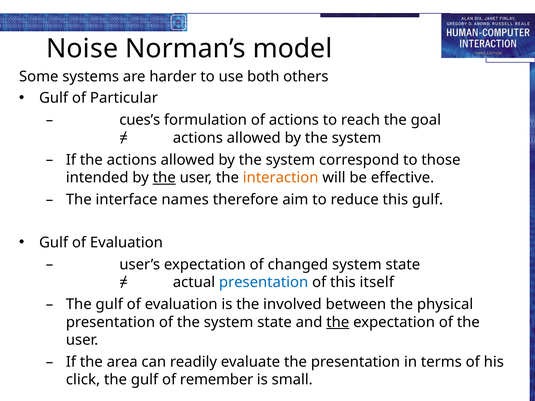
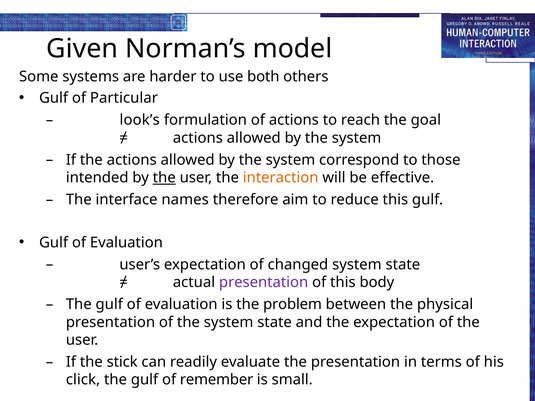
Noise: Noise -> Given (82, 49)
cues’s: cues’s -> look’s (140, 120)
presentation colour: blue -> purple (264, 282)
itself: itself -> body (377, 282)
involved: involved -> problem (292, 304)
the underline: present -> none (338, 322)
area: area -> stick (122, 362)
